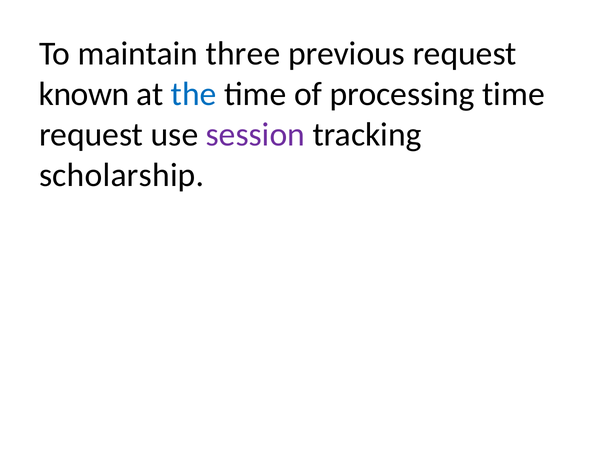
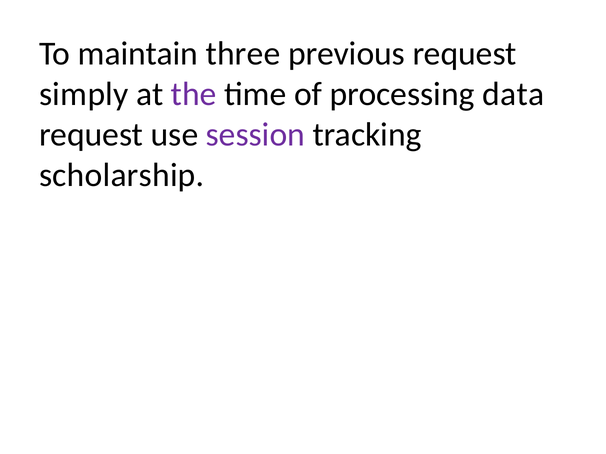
known: known -> simply (84, 94)
the colour: blue -> purple (194, 94)
processing time: time -> data (513, 94)
